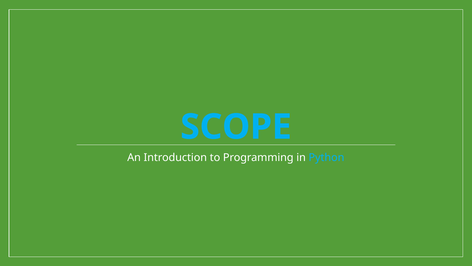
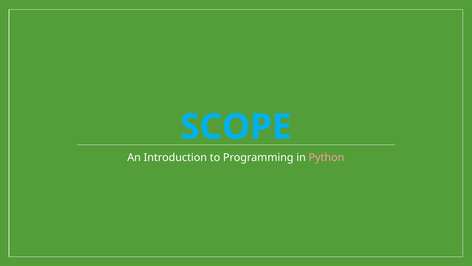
Python colour: light blue -> pink (326, 157)
